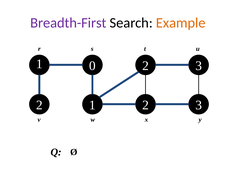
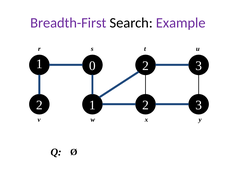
Example colour: orange -> purple (181, 23)
